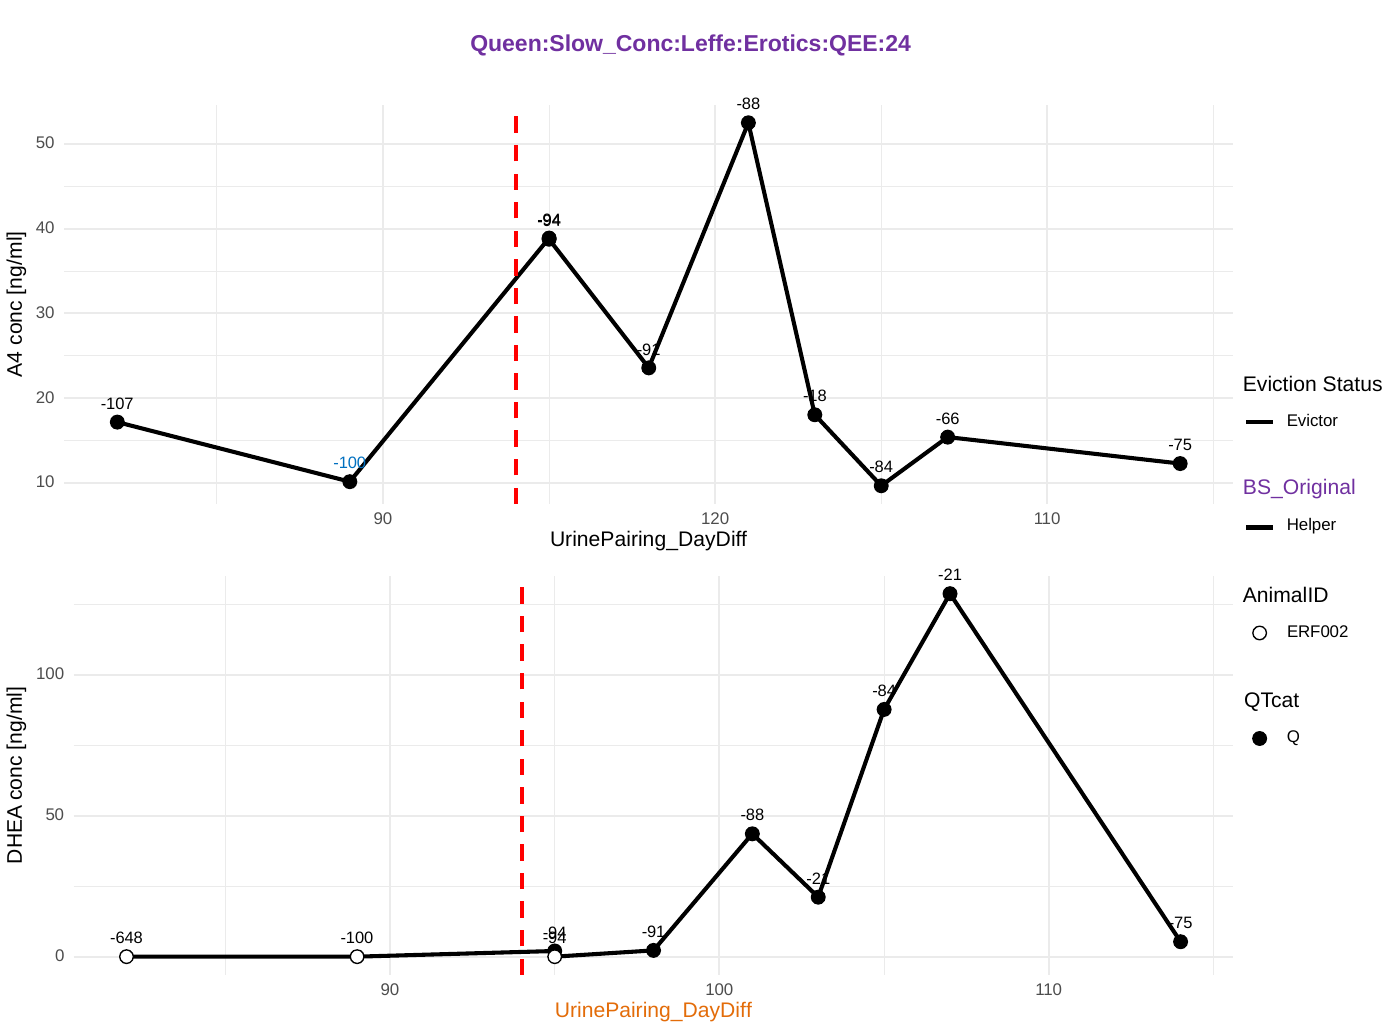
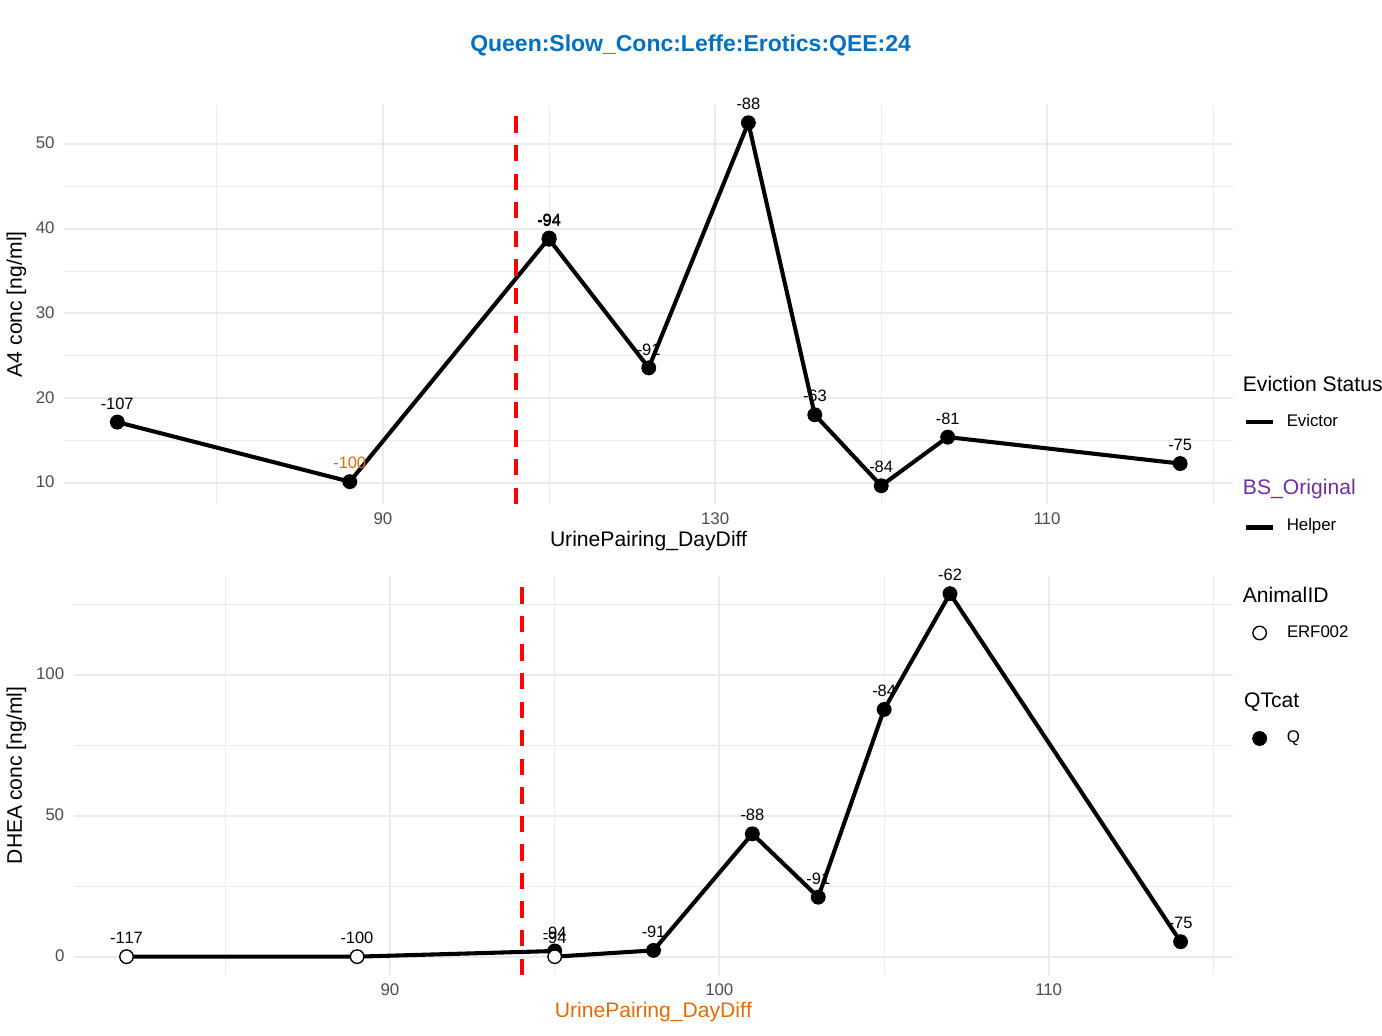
Queen:Slow_Conc:Leffe:Erotics:QEE:24 colour: purple -> blue (691, 44)
-18: -18 -> -63 (815, 397)
-66: -66 -> -81 (948, 419)
-100 colour: blue -> orange (350, 464)
120: 120 -> 130 (715, 519)
-21: -21 -> -62 (950, 576)
-21: -21 -> -91 (818, 879)
-648: -648 -> -117 (126, 939)
